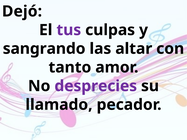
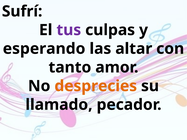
Dejó: Dejó -> Sufrí (22, 11)
sangrando: sangrando -> esperando (44, 49)
desprecies colour: purple -> orange (96, 86)
